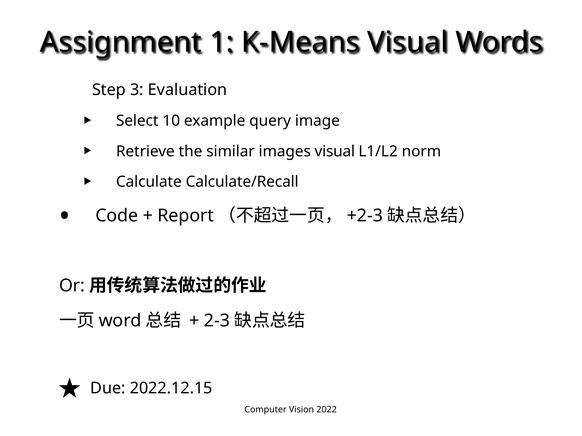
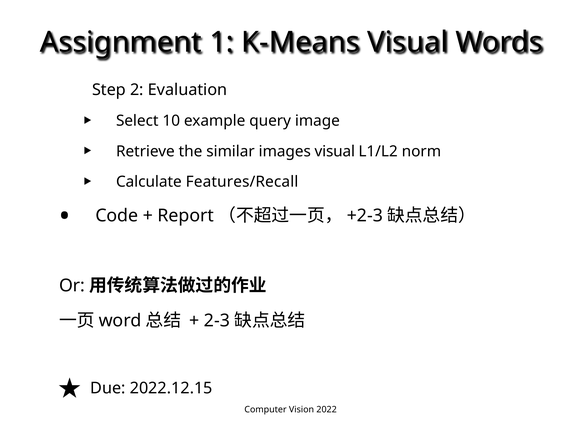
3: 3 -> 2 (137, 90)
Calculate/Recall: Calculate/Recall -> Features/Recall (242, 182)
